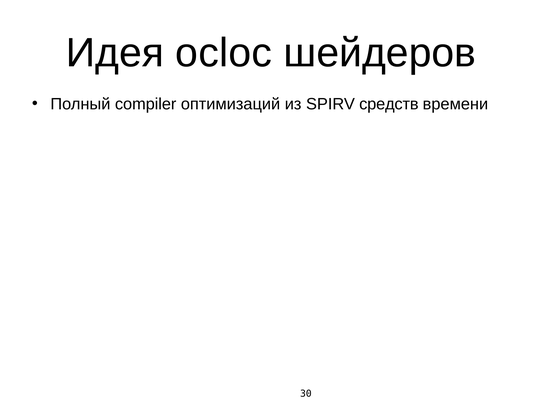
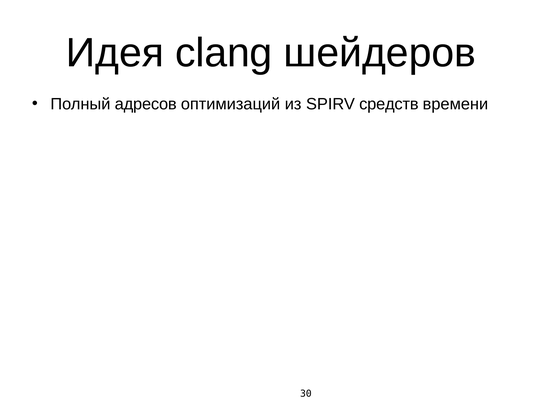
ocloc: ocloc -> clang (224, 53)
compiler: compiler -> адресов (146, 104)
